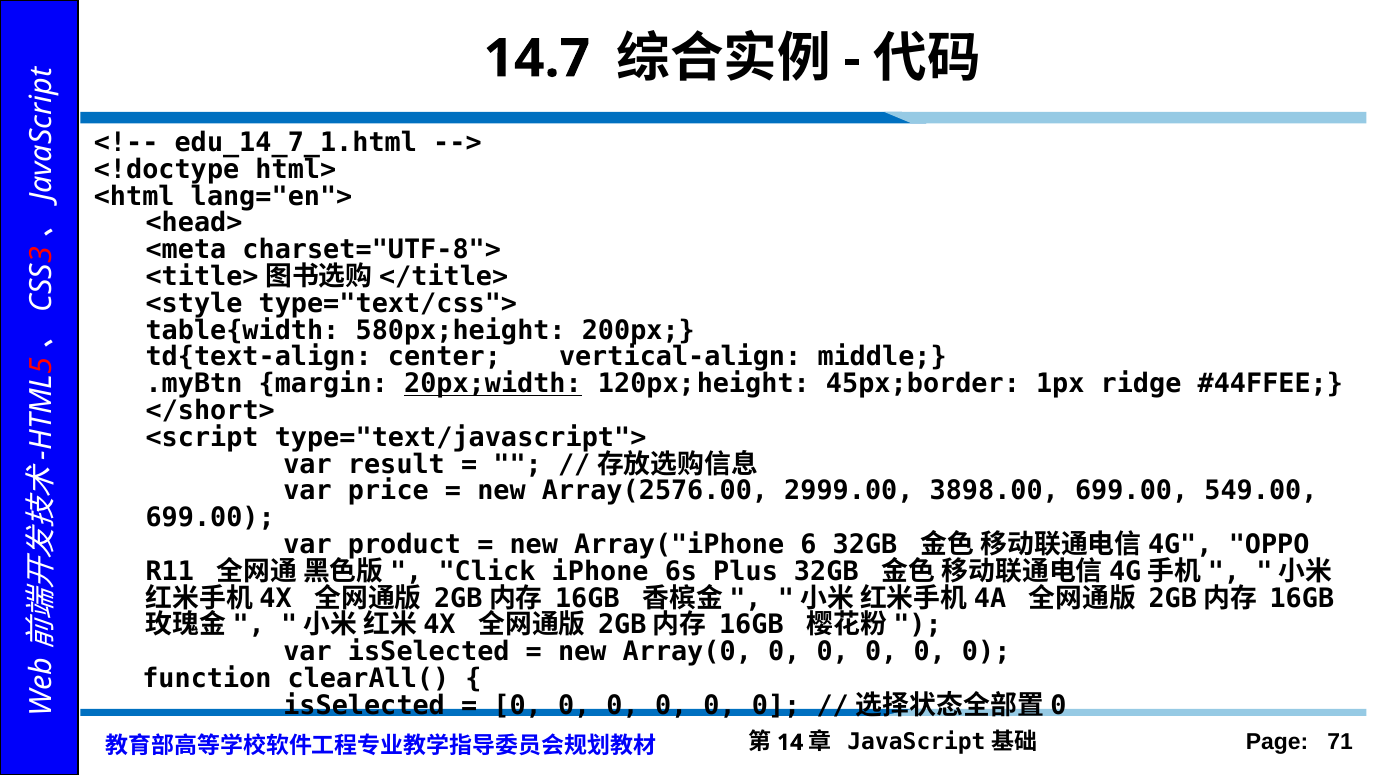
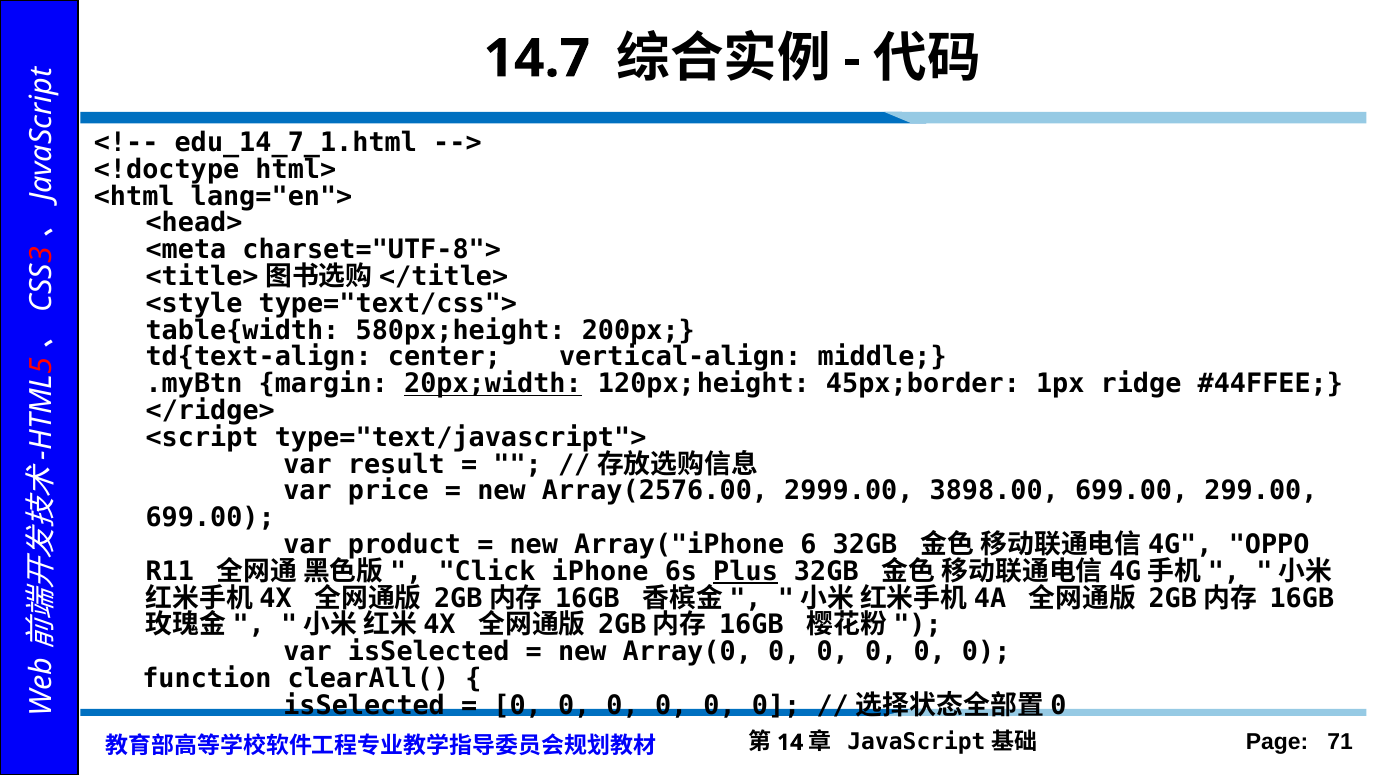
</short>: </short> -> </ridge> (210, 411)
549.00: 549.00 -> 299.00 (1261, 491)
Plus underline: none -> present (746, 572)
